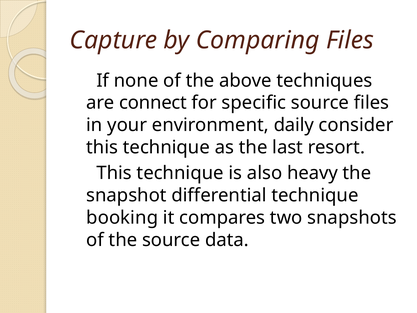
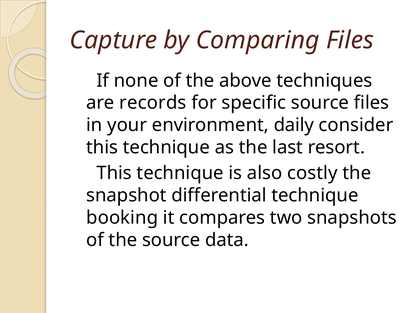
connect: connect -> records (153, 103)
heavy: heavy -> costly (312, 173)
